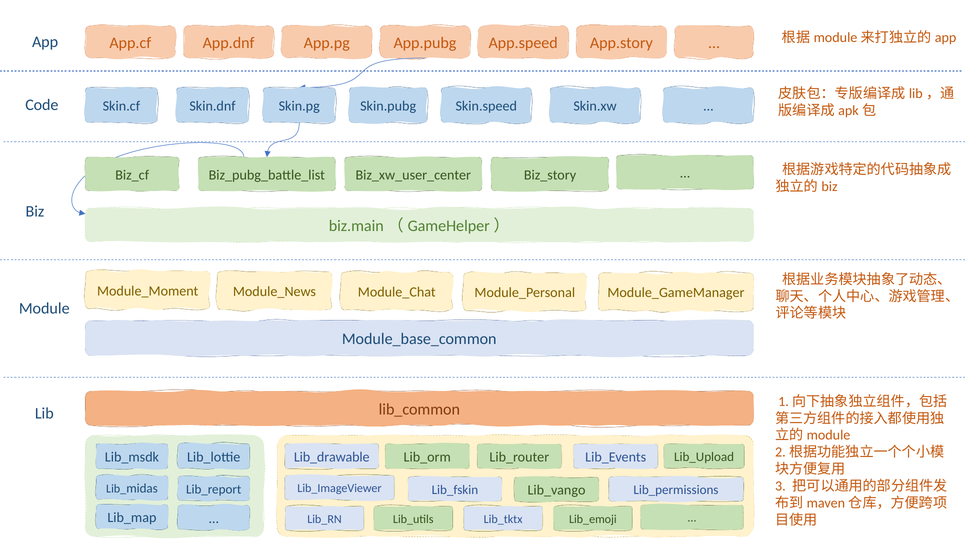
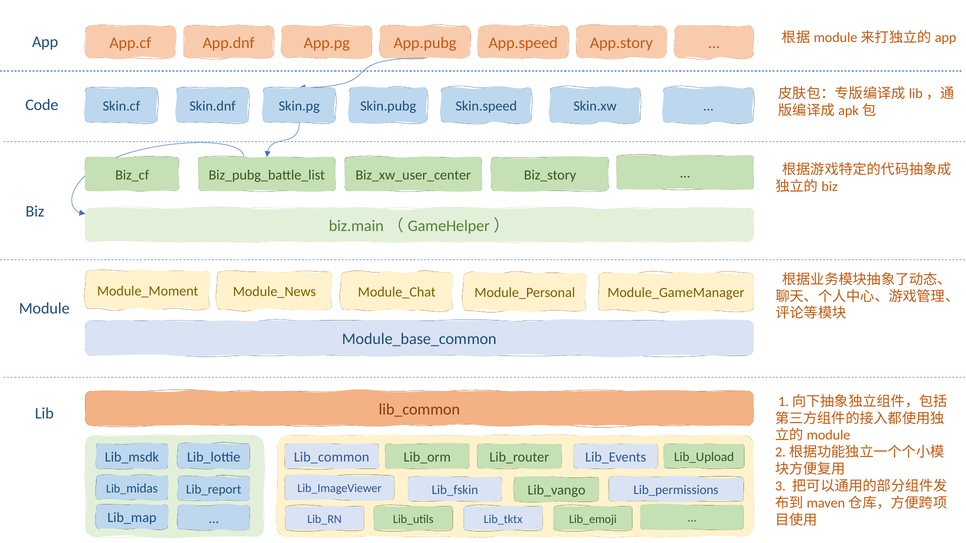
Lib_drawable: Lib_drawable -> Lib_common (332, 457)
